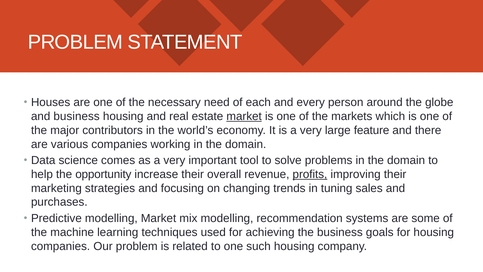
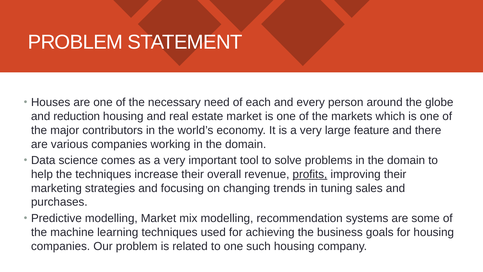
and business: business -> reduction (77, 116)
market underline: present -> none (244, 116)
the opportunity: opportunity -> techniques (103, 174)
